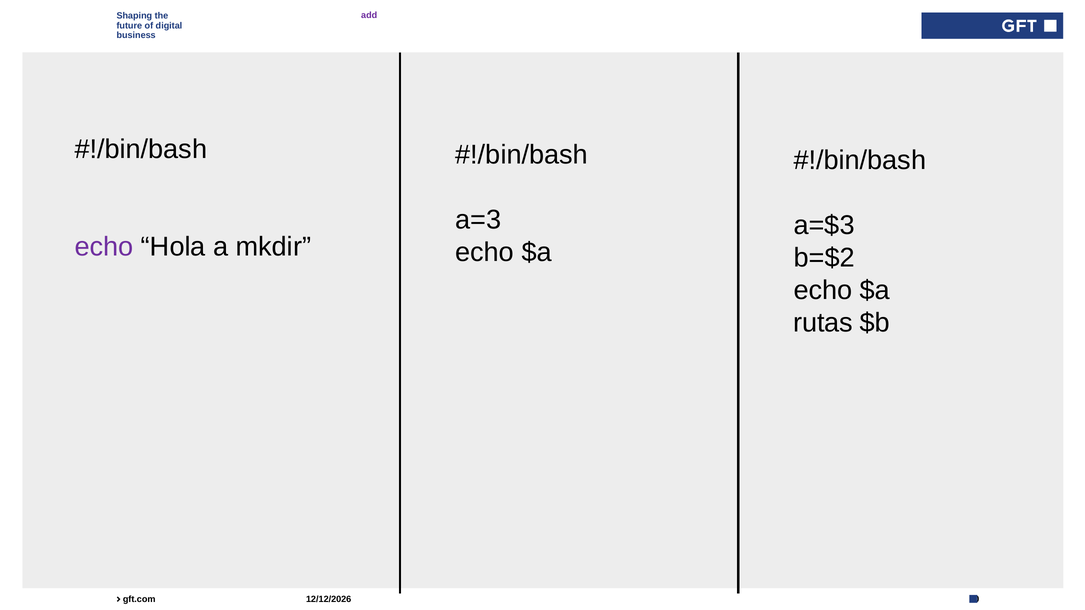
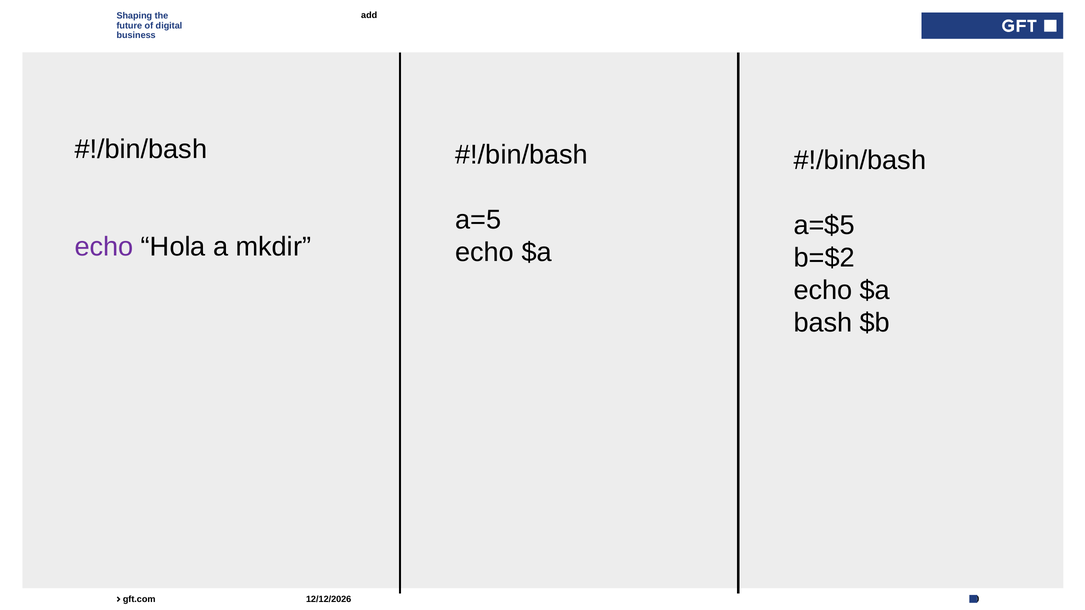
add colour: purple -> black (369, 15)
a=3: a=3 -> a=5 (478, 220)
a=$3: a=$3 -> a=$5 (824, 226)
rutas: rutas -> bash (823, 323)
